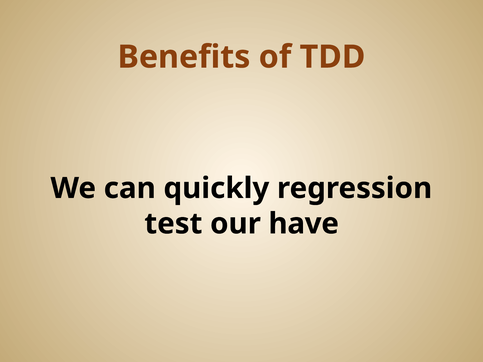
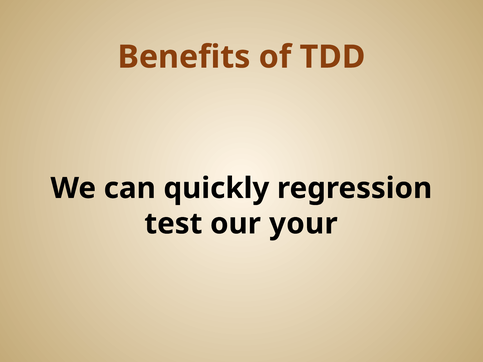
have: have -> your (303, 224)
